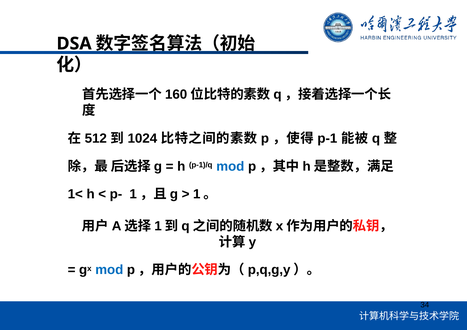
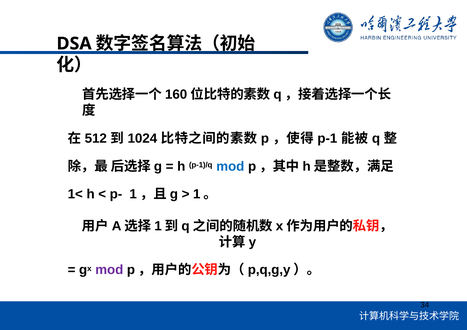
mod colour: blue -> purple (109, 270)
